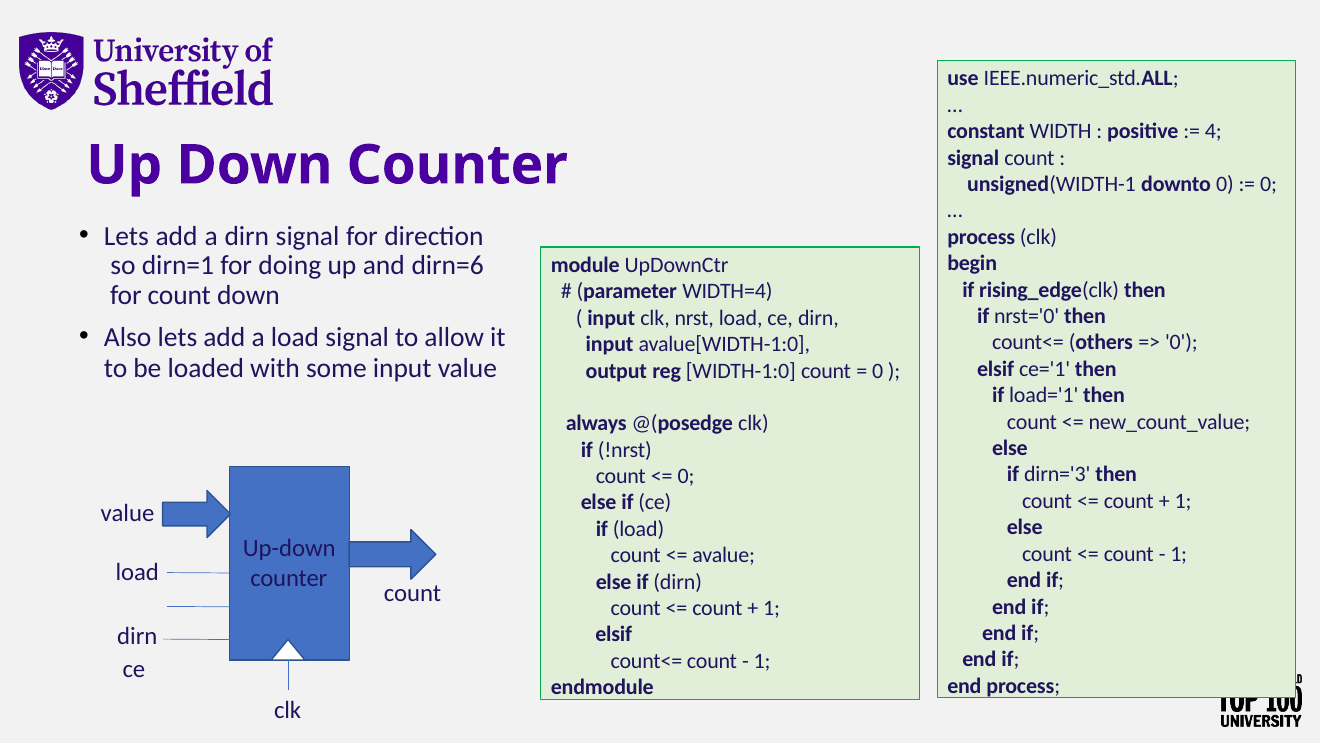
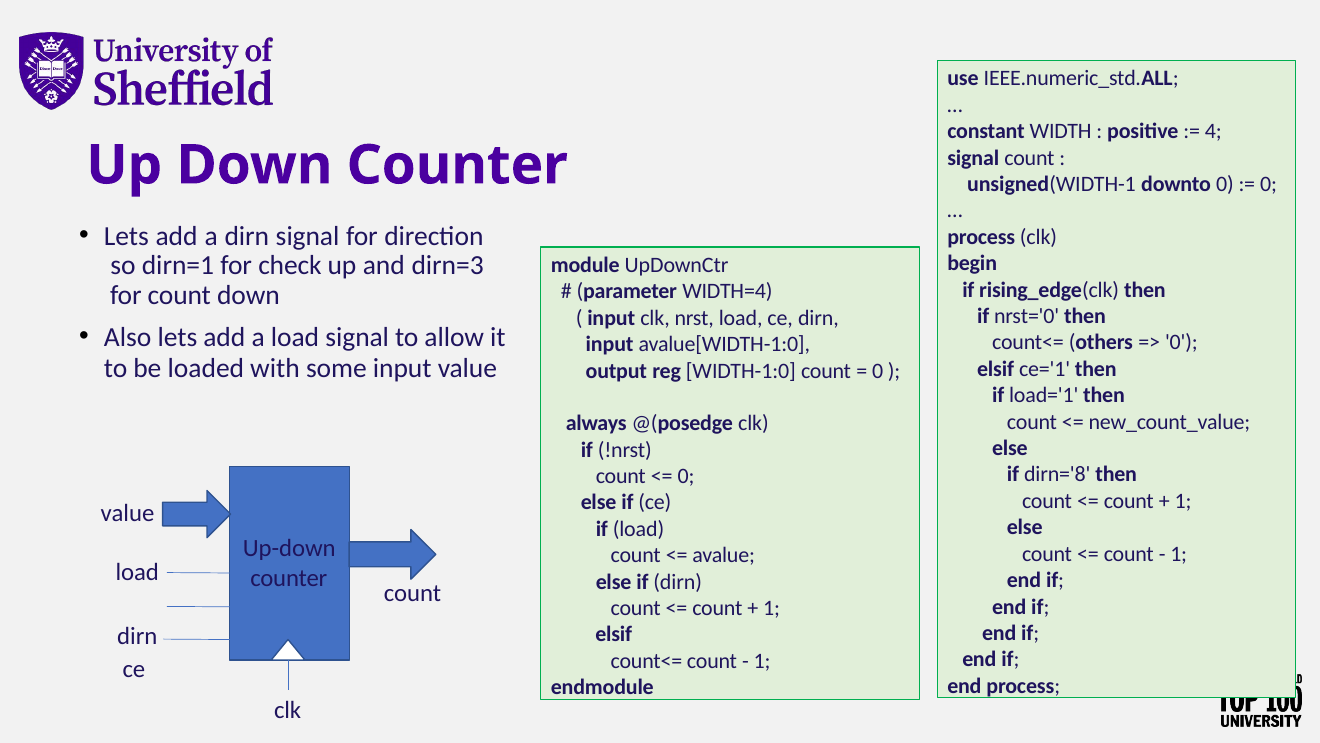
doing: doing -> check (290, 266)
dirn=6: dirn=6 -> dirn=3 (448, 266)
dirn='3: dirn='3 -> dirn='8 (1057, 474)
